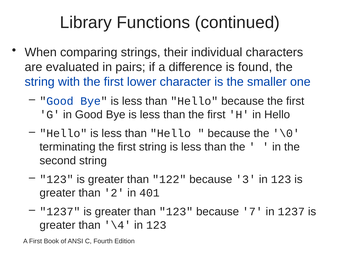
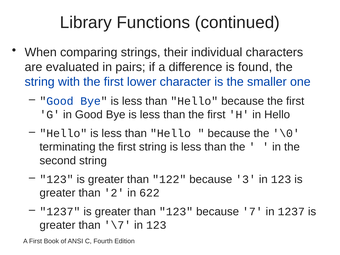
401: 401 -> 622 (149, 193)
\4: \4 -> \7 (117, 225)
